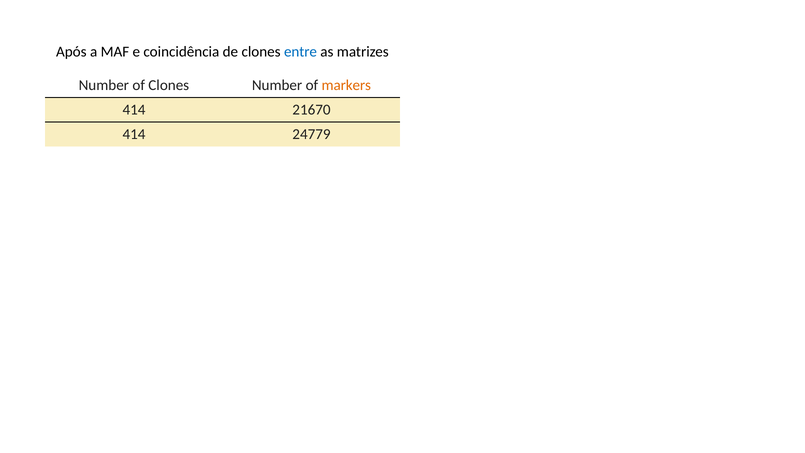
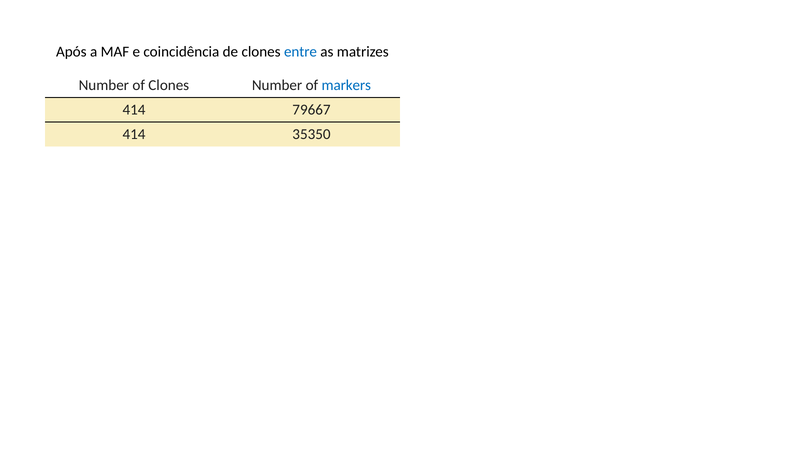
markers colour: orange -> blue (346, 85)
21670: 21670 -> 79667 (311, 110)
24779: 24779 -> 35350 (311, 134)
